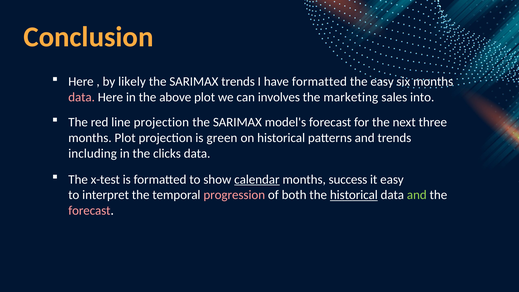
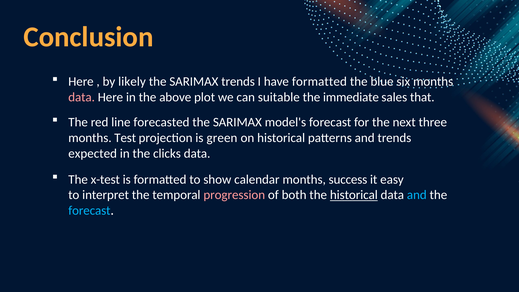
the easy: easy -> blue (382, 82)
involves: involves -> suitable (279, 97)
marketing: marketing -> immediate (351, 97)
into: into -> that (422, 97)
line projection: projection -> forecasted (161, 122)
months Plot: Plot -> Test (125, 138)
including: including -> expected (93, 153)
calendar underline: present -> none (257, 179)
and colour: light green -> light blue (417, 195)
forecast colour: pink -> light blue (89, 211)
